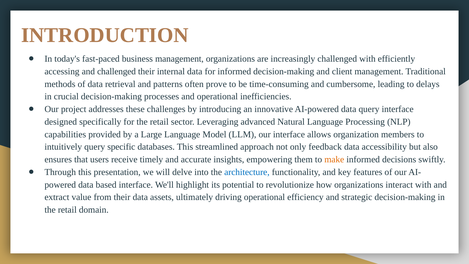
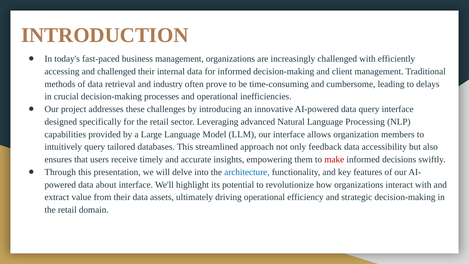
patterns: patterns -> industry (168, 84)
specific: specific -> tailored (121, 147)
make colour: orange -> red (334, 159)
based: based -> about (106, 185)
